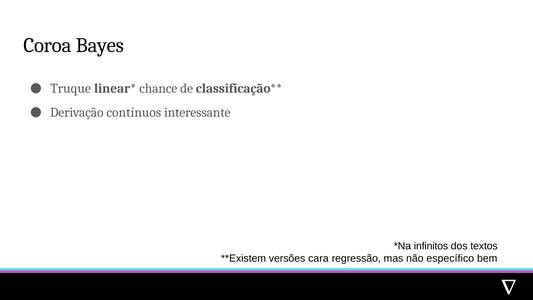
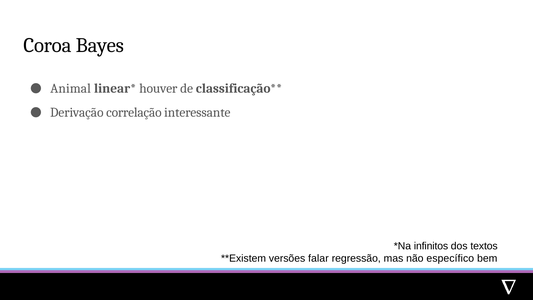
Truque: Truque -> Animal (71, 88)
chance: chance -> houver (158, 88)
contínuos: contínuos -> correlação (134, 112)
cara: cara -> falar (318, 258)
